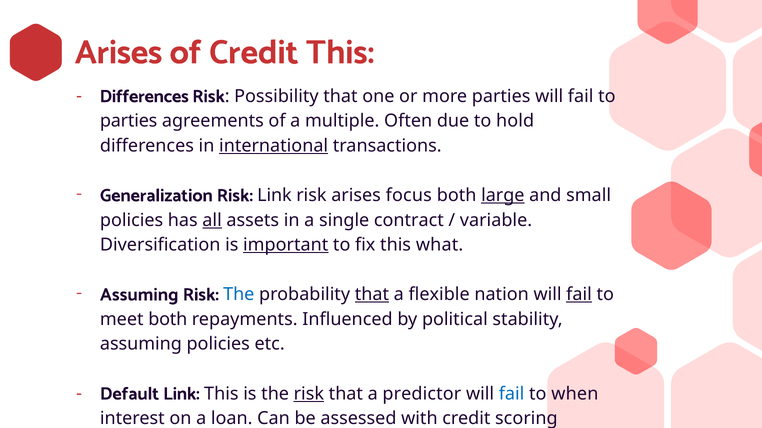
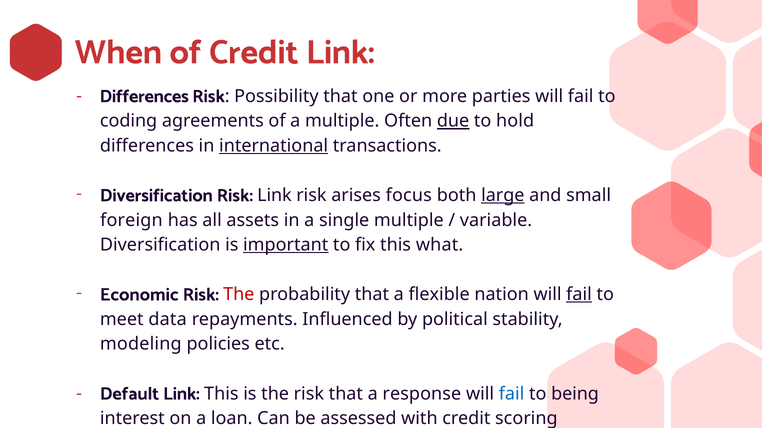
Arises: Arises -> When (118, 52)
Credit This: This -> Link (340, 52)
parties: parties -> coding (129, 121)
due underline: none -> present (453, 121)
Generalization: Generalization -> Diversification (156, 196)
policies: policies -> foreign (131, 220)
all underline: present -> none (212, 220)
single contract: contract -> multiple (409, 220)
Assuming: Assuming -> Economic (139, 295)
The colour: blue -> red (239, 295)
that underline: present -> none (372, 295)
meet both: both -> data (168, 320)
assuming: assuming -> modeling (141, 345)
risk underline: present -> none (309, 394)
predictor: predictor -> response (422, 394)
when: when -> being (575, 394)
